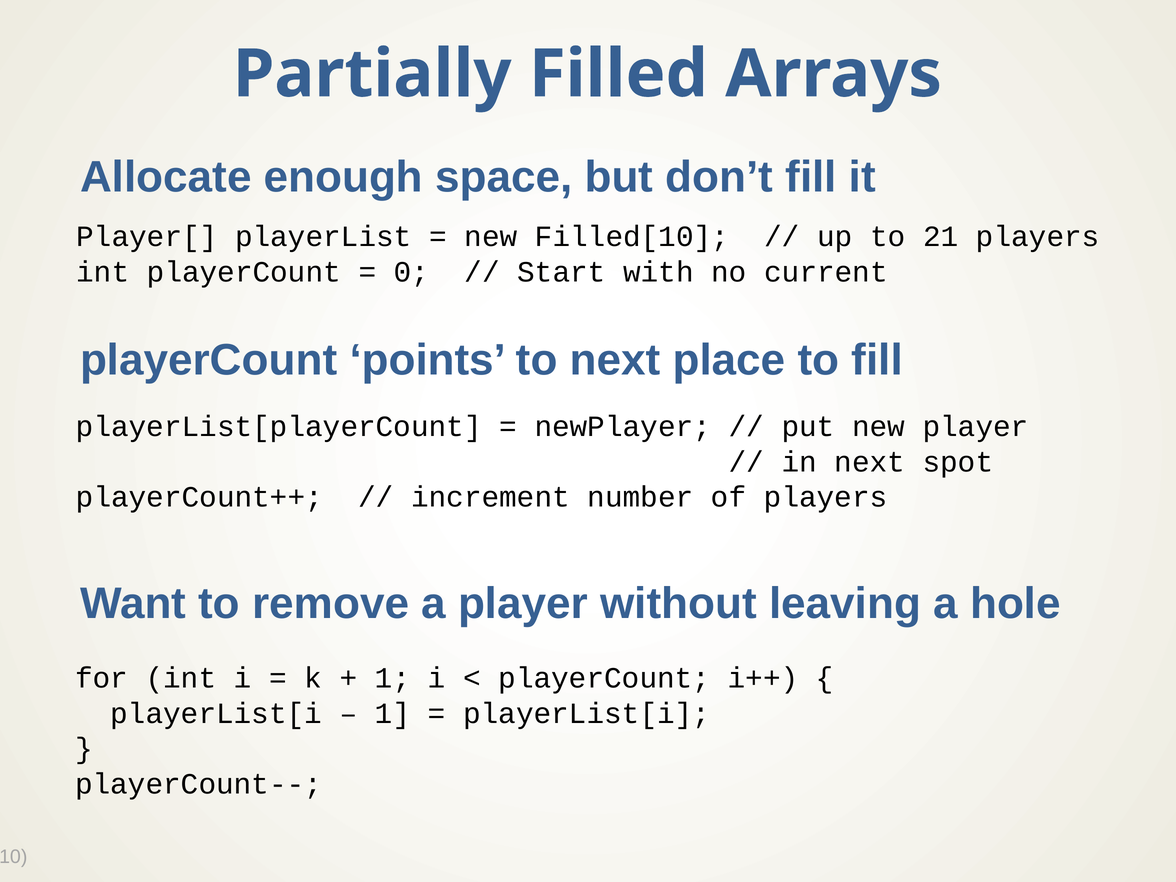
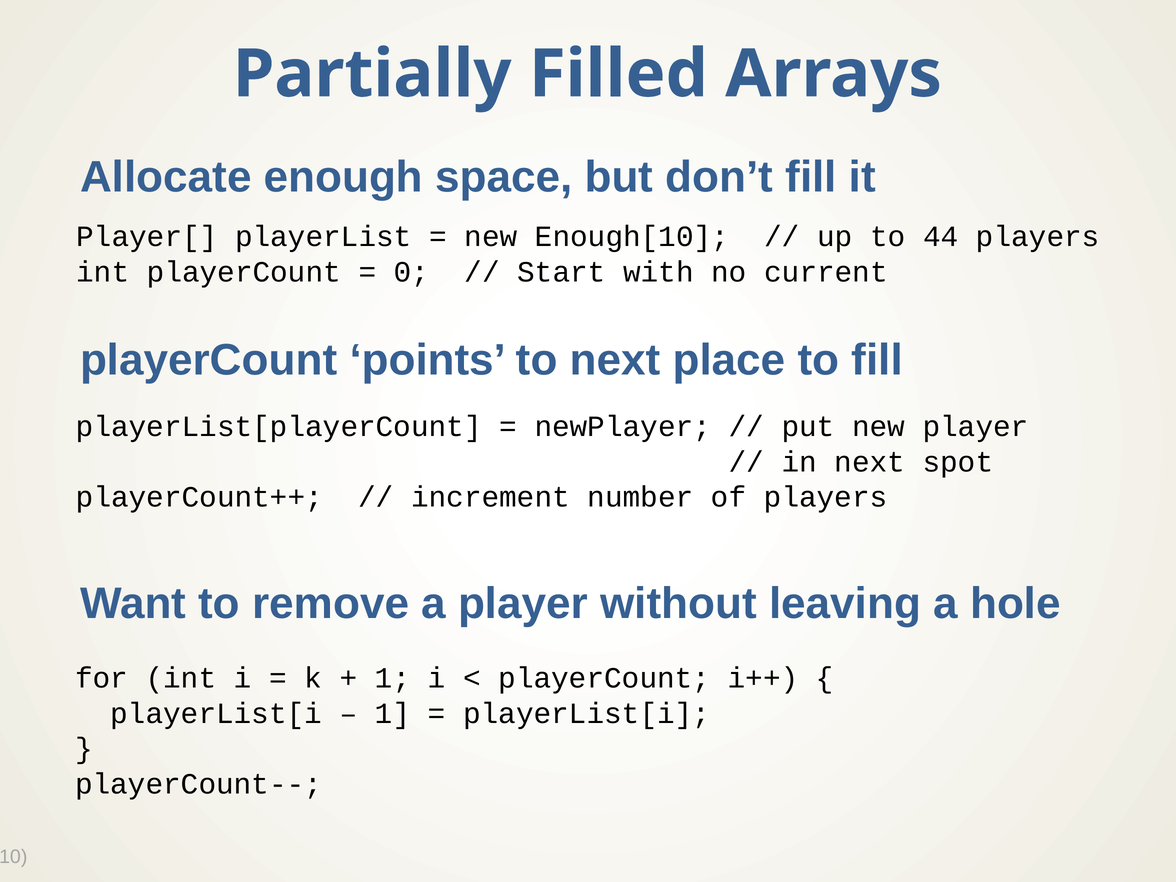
Filled[10: Filled[10 -> Enough[10 (632, 237)
21: 21 -> 44 (941, 237)
